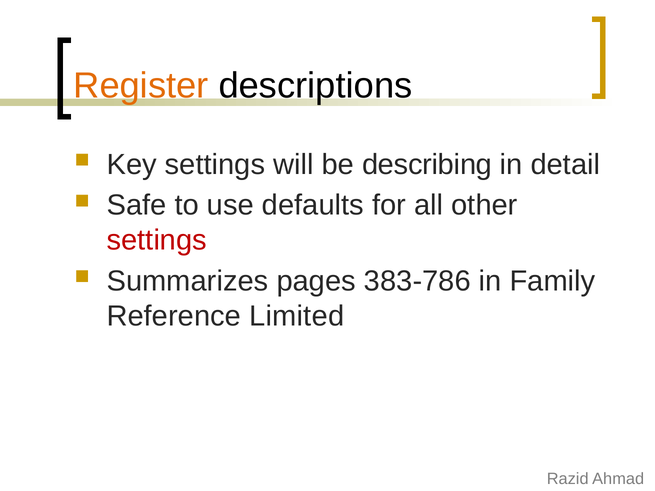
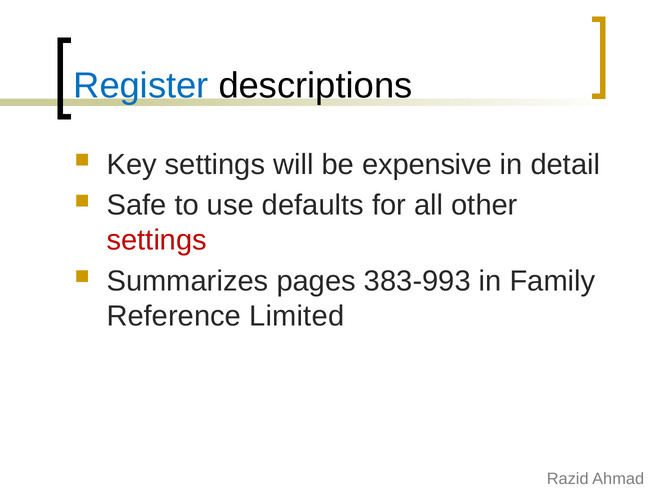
Register colour: orange -> blue (141, 86)
describing: describing -> expensive (427, 165)
383-786: 383-786 -> 383-993 (417, 281)
